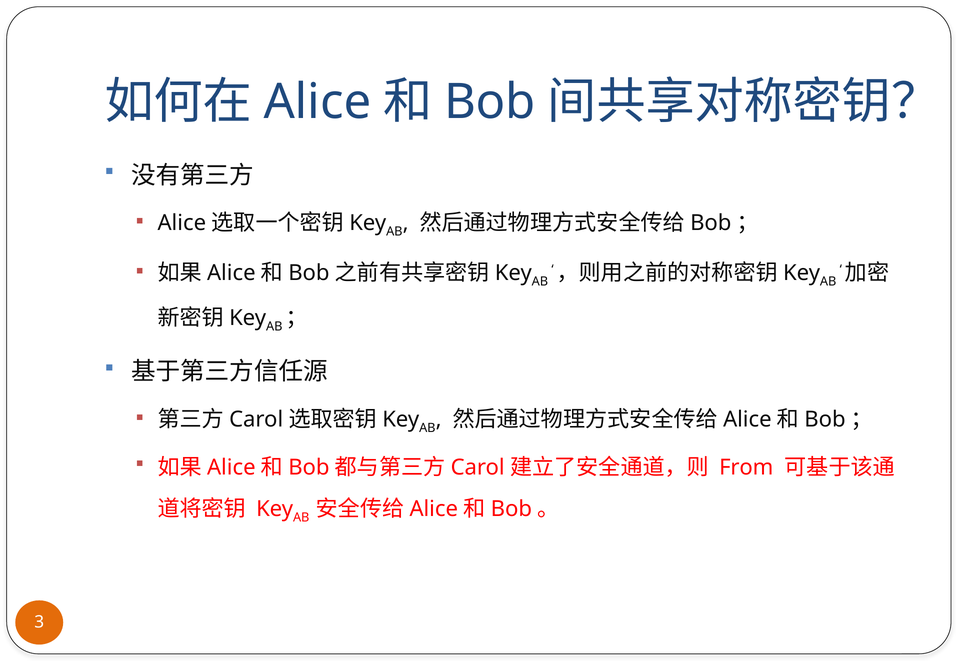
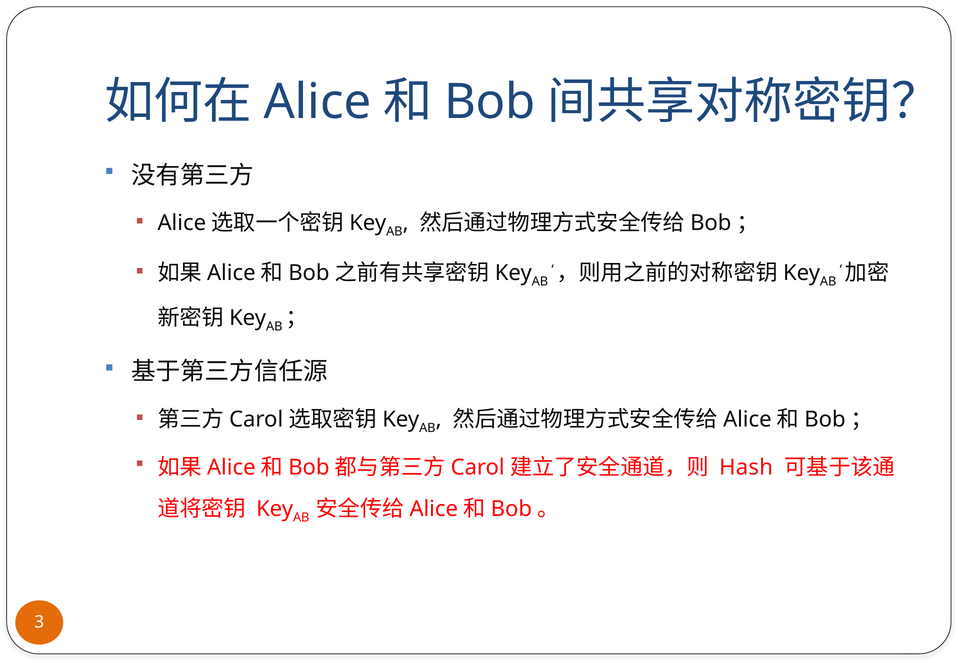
From: From -> Hash (746, 467)
